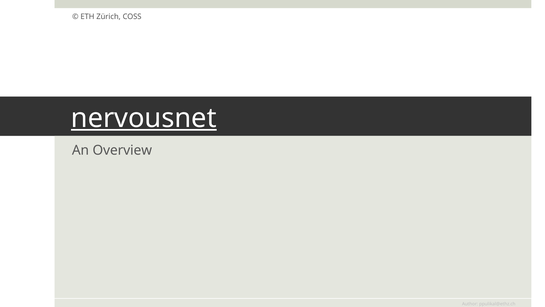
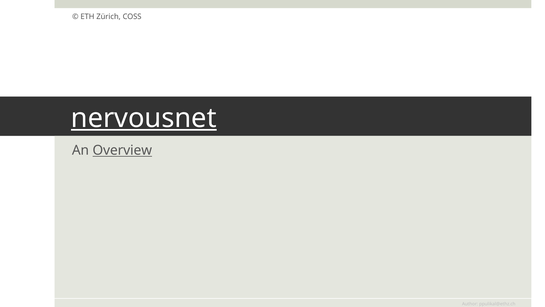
Overview underline: none -> present (122, 150)
